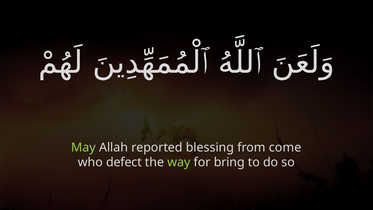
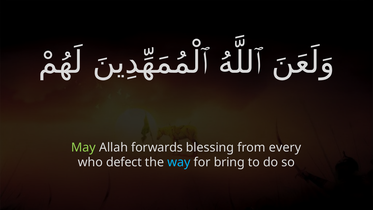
reported: reported -> forwards (157, 147)
come: come -> every (285, 147)
way colour: light green -> light blue (179, 162)
